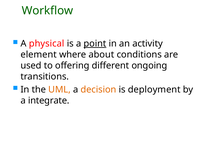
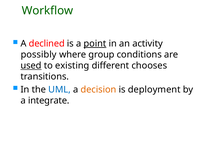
physical: physical -> declined (47, 44)
element: element -> possibly (39, 55)
about: about -> group (101, 55)
used underline: none -> present (31, 66)
offering: offering -> existing (72, 66)
ongoing: ongoing -> chooses (149, 66)
UML colour: orange -> blue (60, 90)
